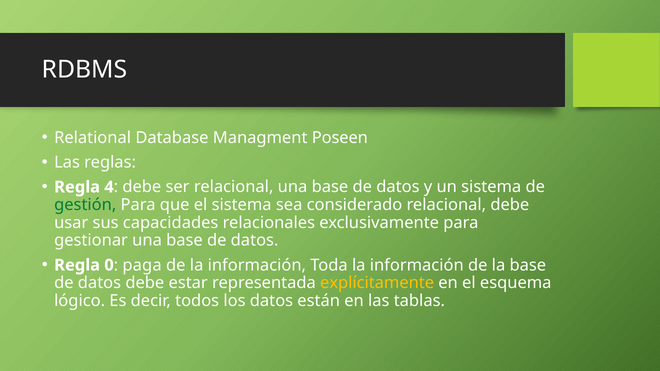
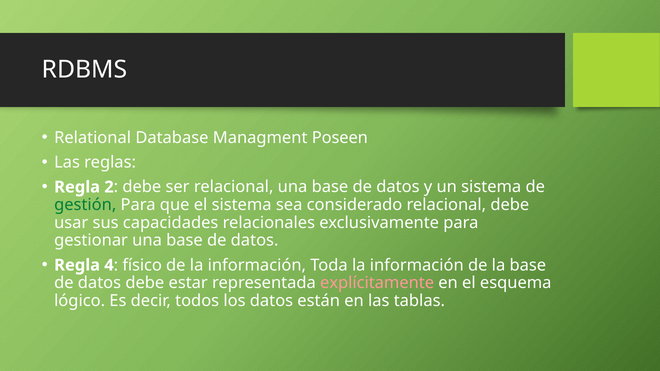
4: 4 -> 2 (109, 187)
0: 0 -> 4 (109, 265)
paga: paga -> físico (142, 265)
explícitamente colour: yellow -> pink (377, 283)
